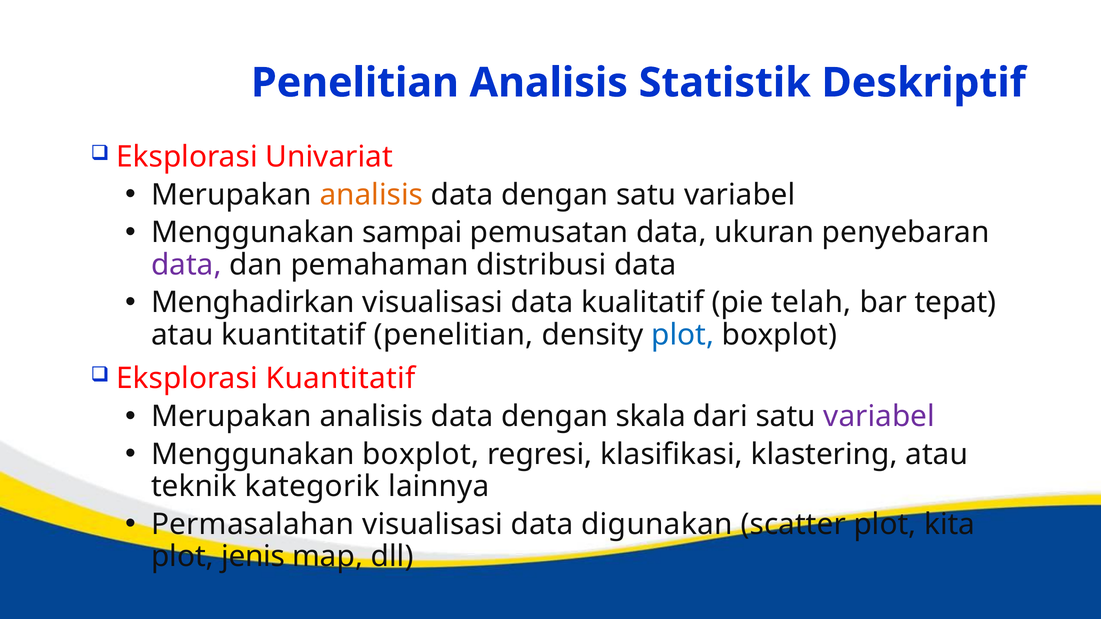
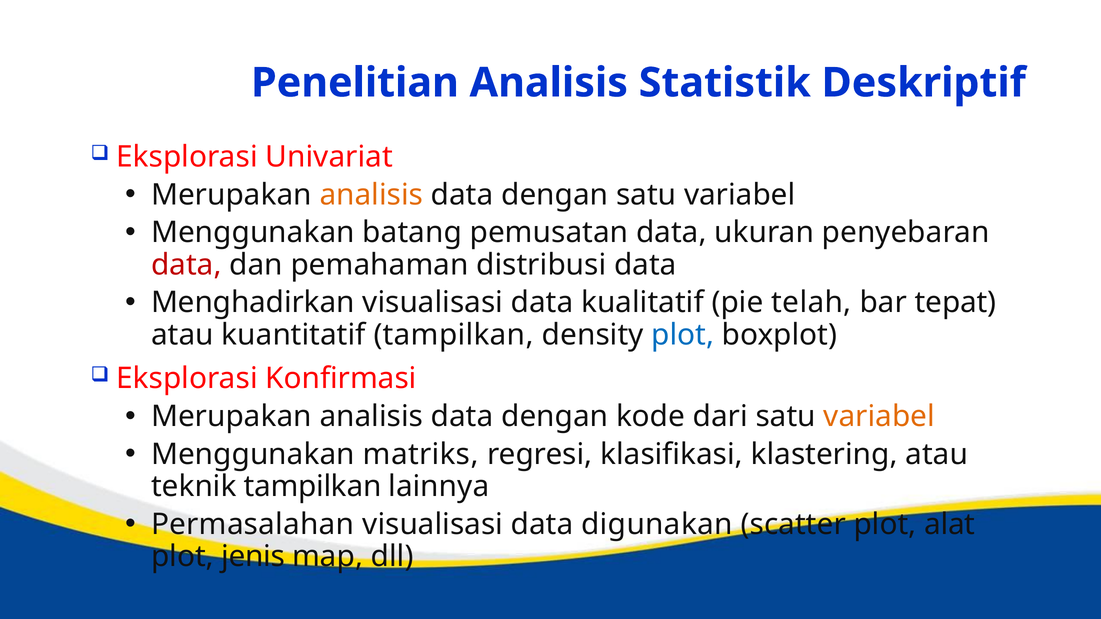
sampai: sampai -> batang (412, 233)
data colour: purple -> red (186, 265)
kuantitatif penelitian: penelitian -> tampilkan (454, 335)
Eksplorasi Kuantitatif: Kuantitatif -> Konfirmasi (341, 379)
skala: skala -> kode (651, 417)
variabel colour: purple -> orange (879, 417)
Menggunakan boxplot: boxplot -> matriks (421, 454)
teknik kategorik: kategorik -> tampilkan (313, 487)
kita: kita -> alat (950, 525)
